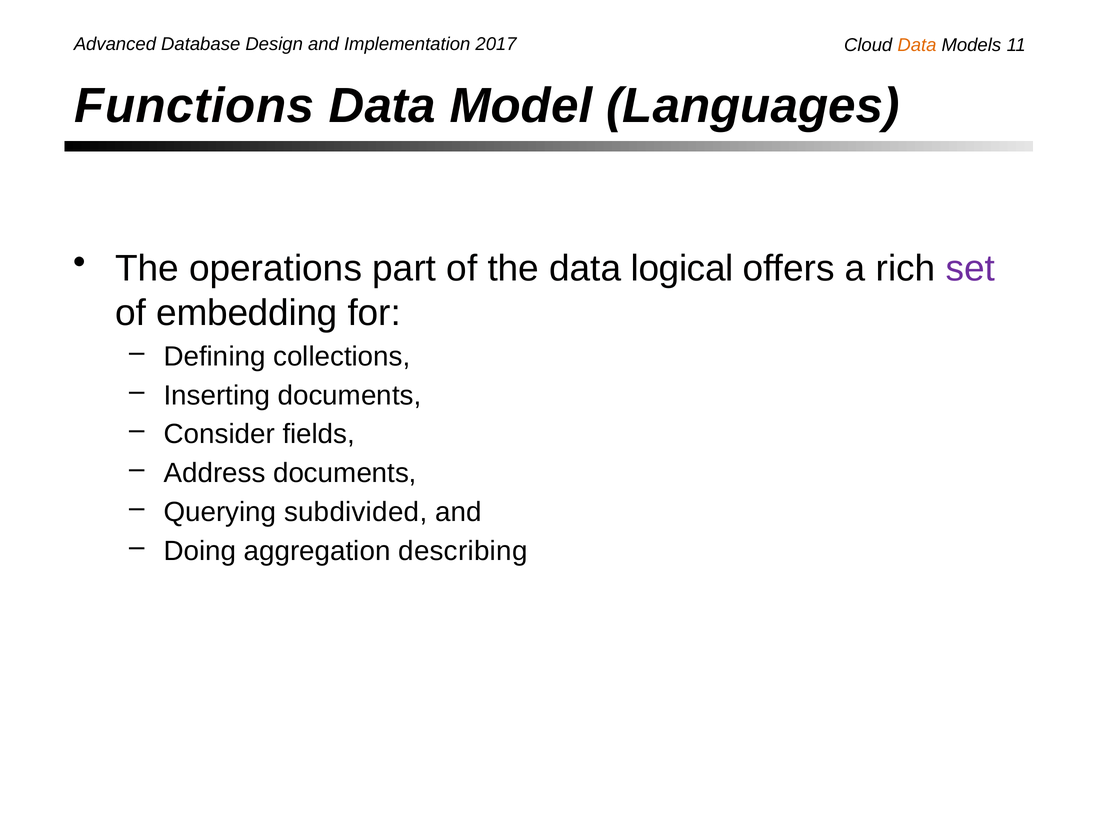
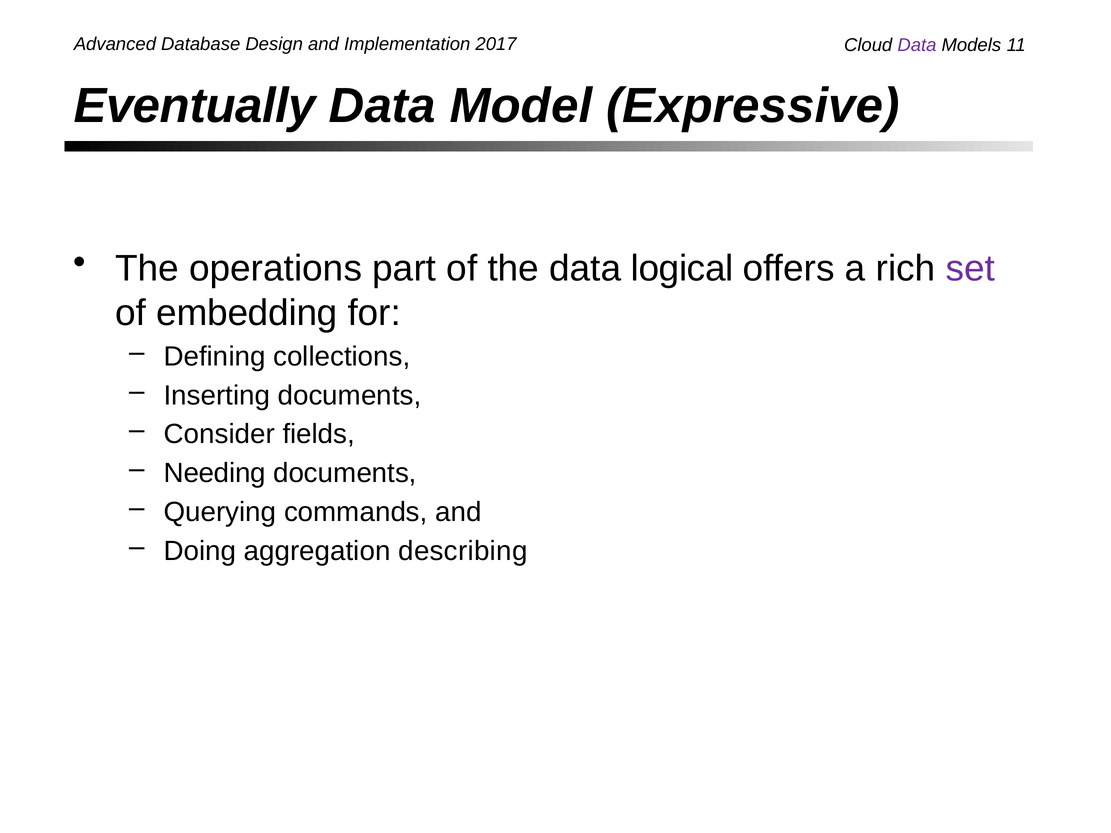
Data colour: orange -> purple (917, 45)
Functions: Functions -> Eventually (195, 106)
Languages: Languages -> Expressive (753, 106)
Address: Address -> Needing (215, 473)
subdivided: subdivided -> commands (356, 512)
